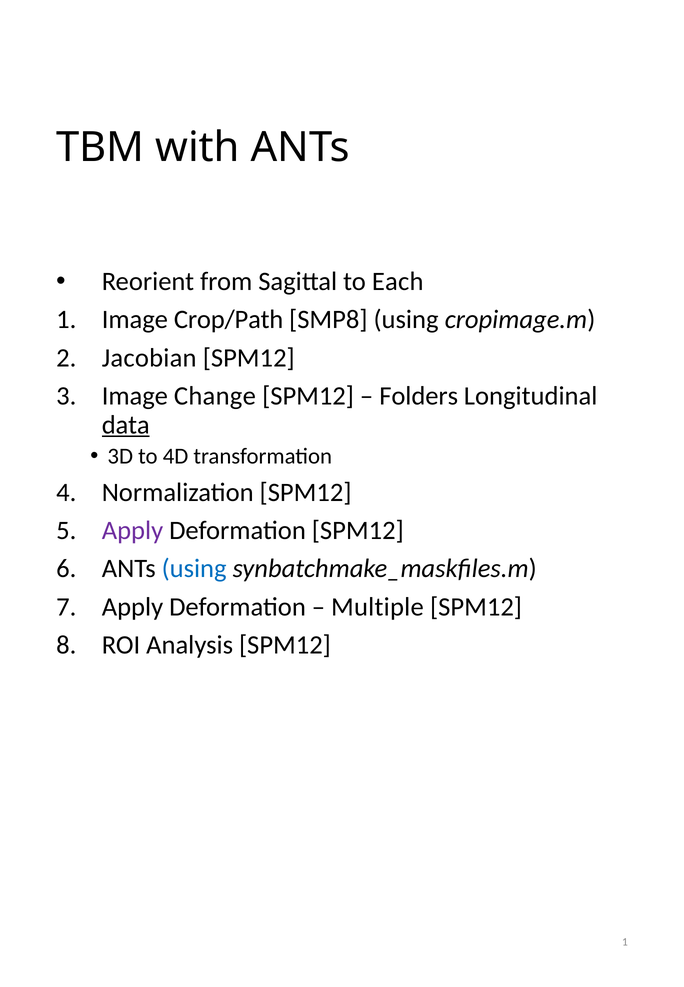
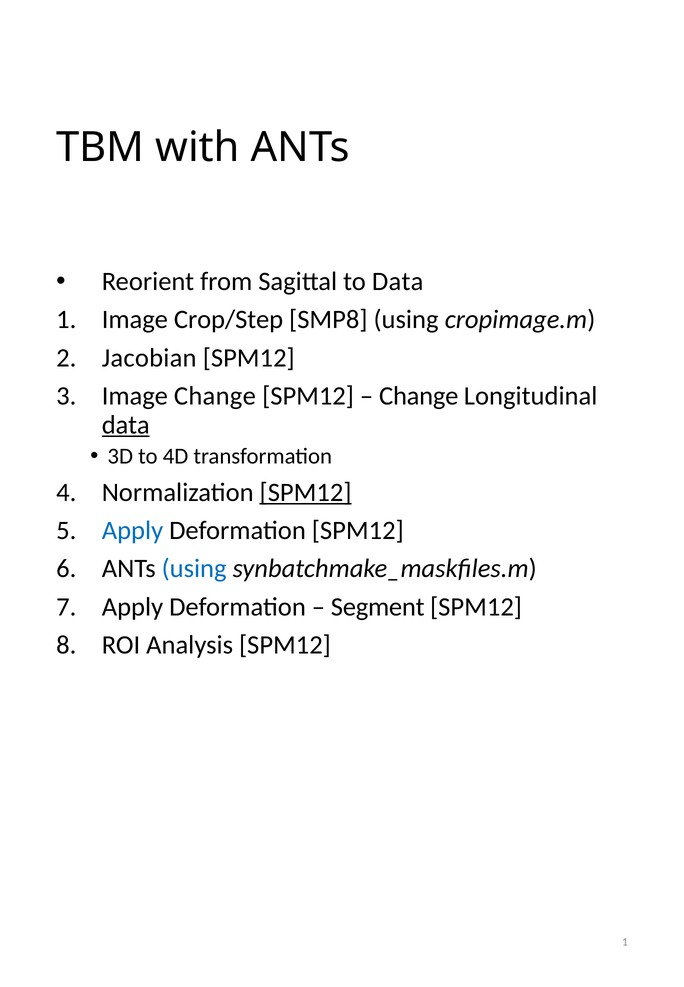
to Each: Each -> Data (398, 282)
Crop/Path: Crop/Path -> Crop/Step (229, 320)
Folders: Folders -> Change (419, 396)
SPM12 underline: none -> present (306, 493)
Apply colour: purple -> blue (132, 531)
Multiple: Multiple -> Segment (378, 608)
